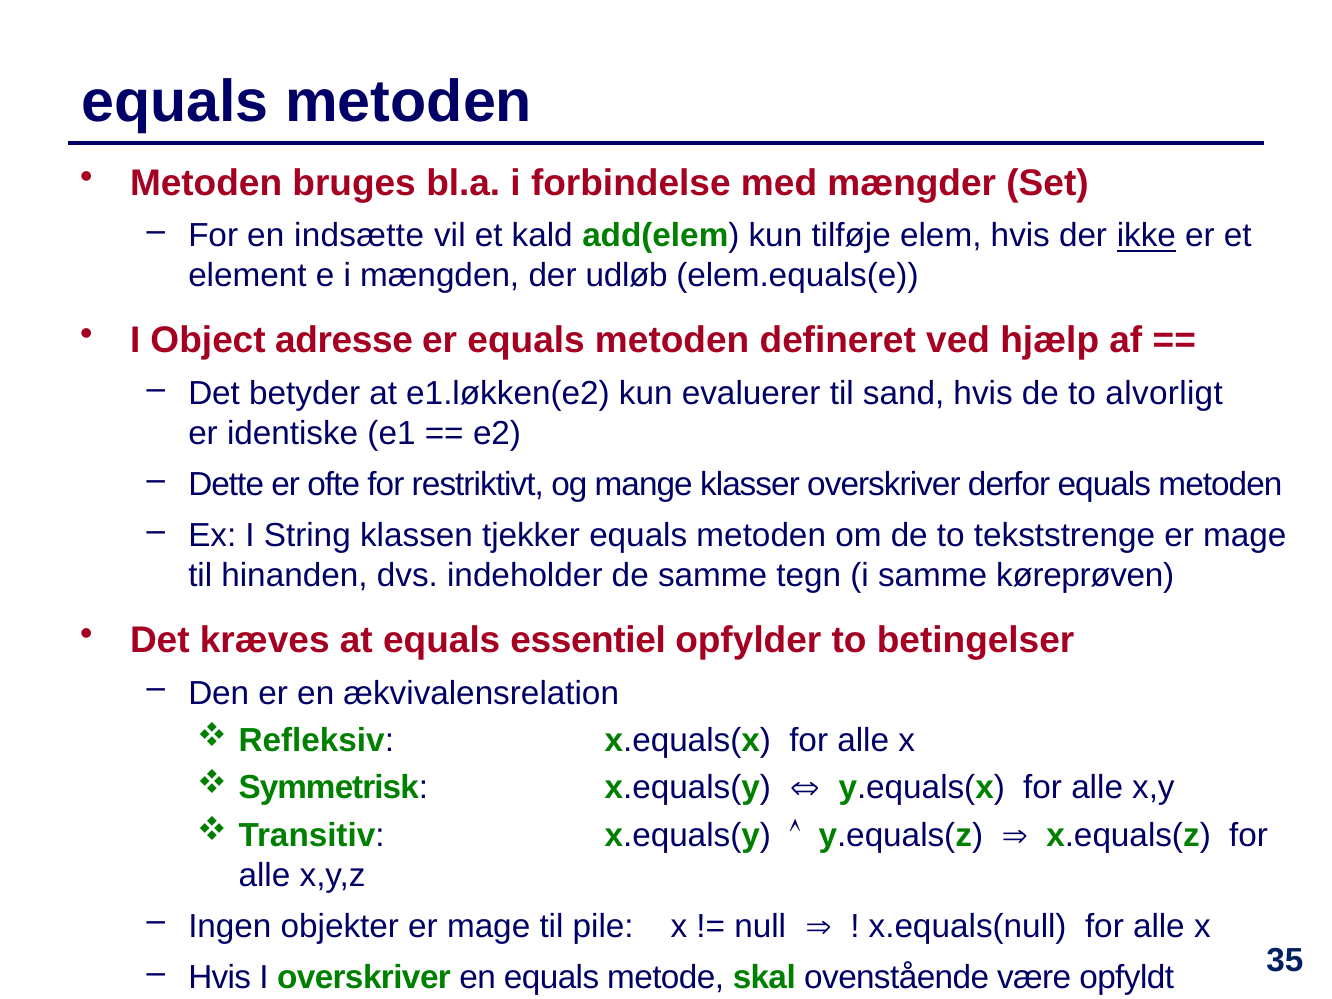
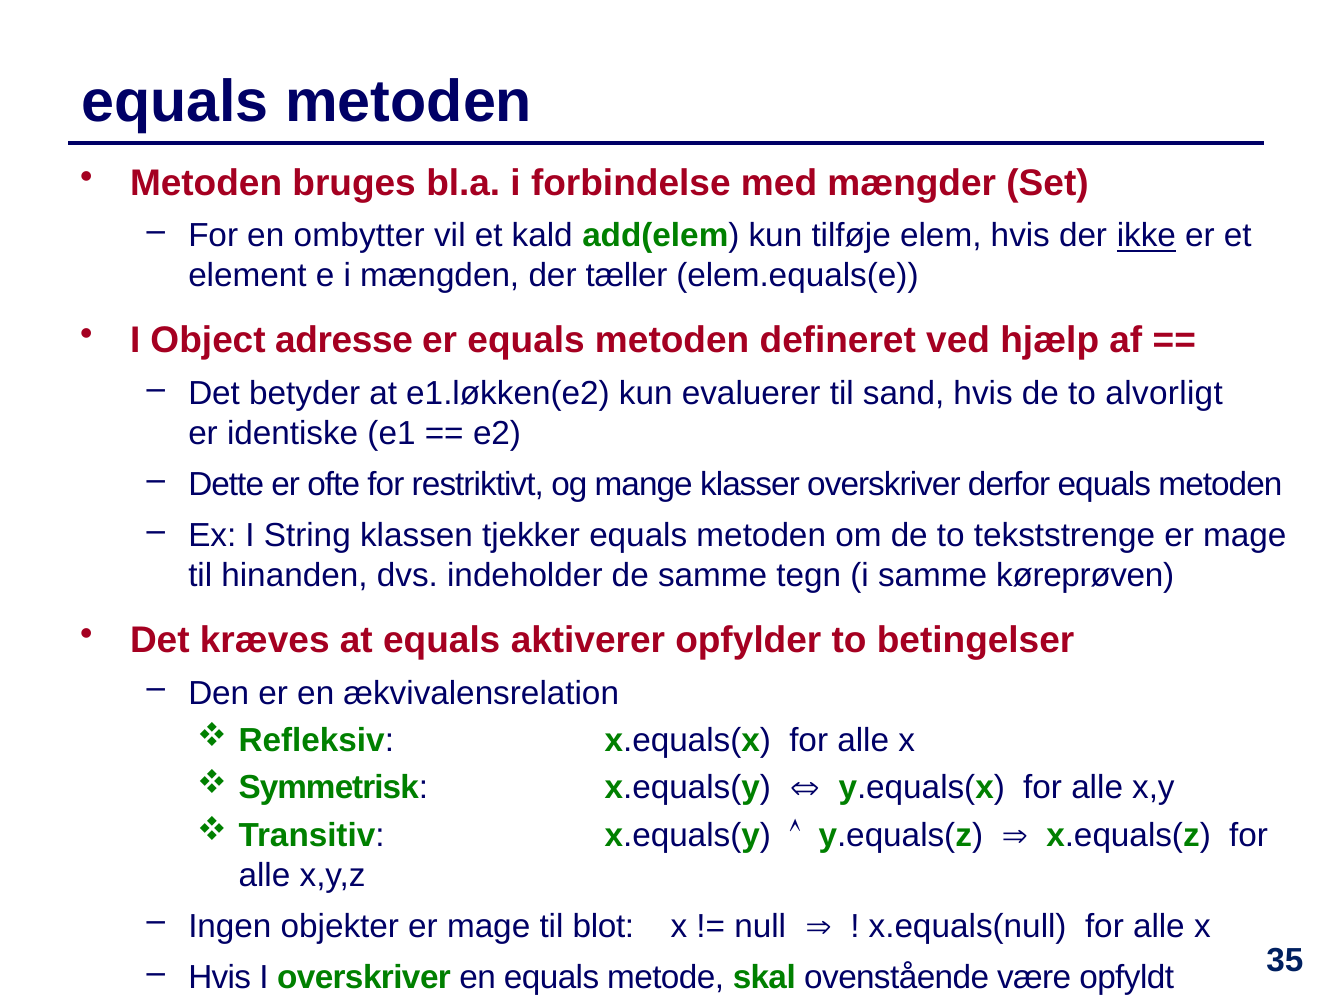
indsætte: indsætte -> ombytter (359, 236)
udløb: udløb -> tæller (627, 276)
essentiel: essentiel -> aktiverer (588, 640)
pile: pile -> blot (603, 926)
